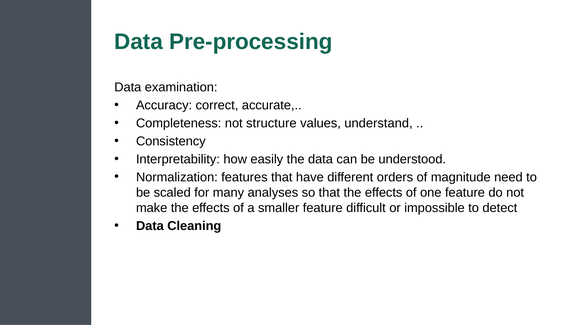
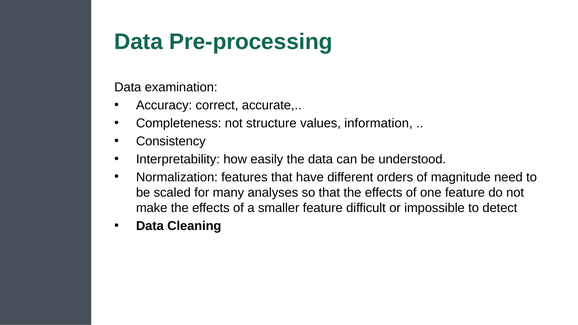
understand: understand -> information (378, 123)
